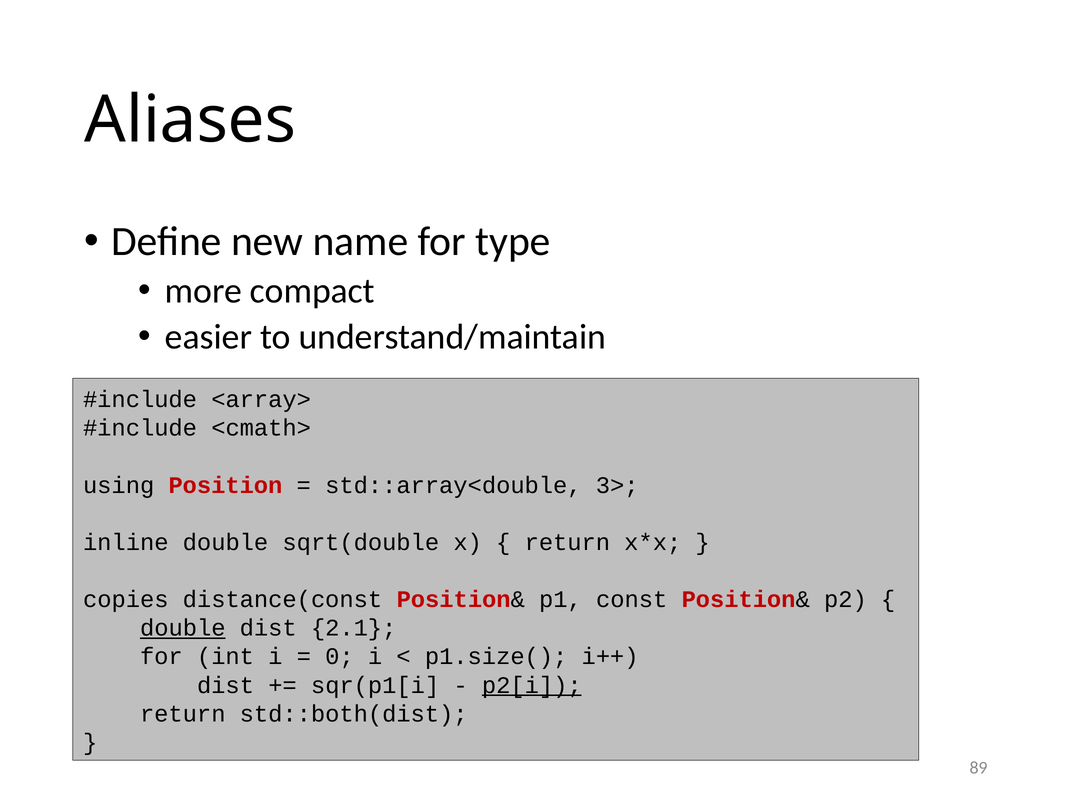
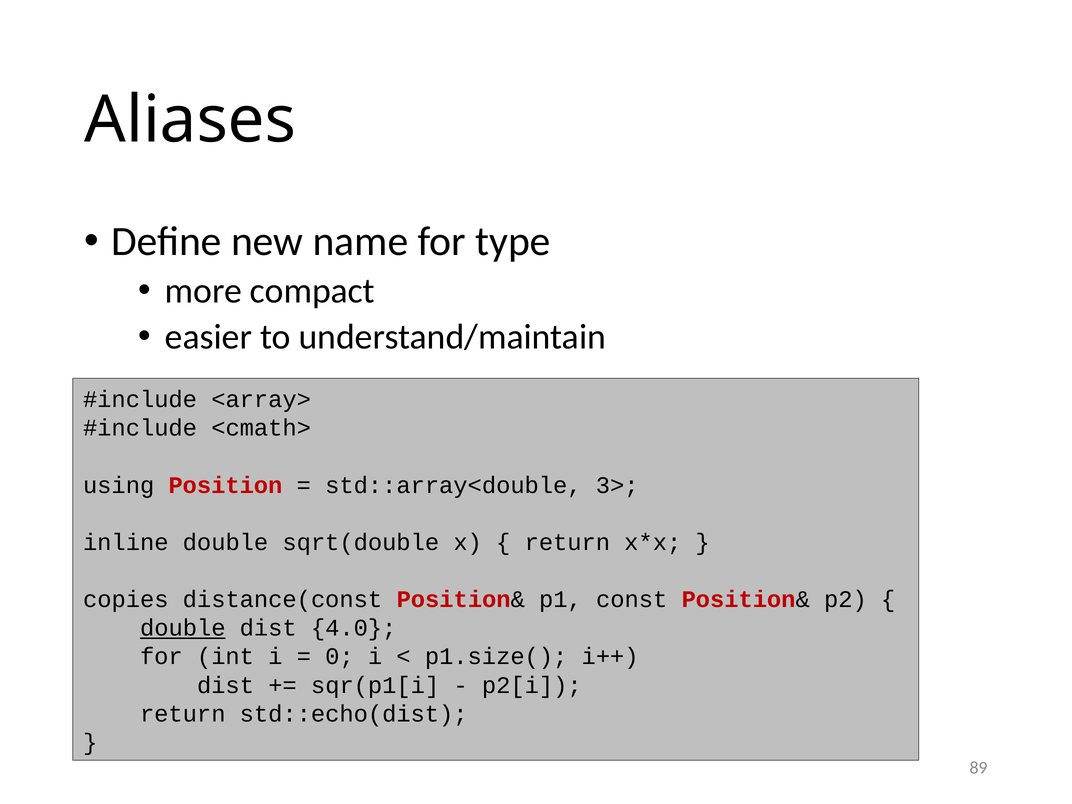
2.1: 2.1 -> 4.0 (354, 628)
p2[i underline: present -> none (532, 685)
std::both(dist: std::both(dist -> std::echo(dist (354, 714)
